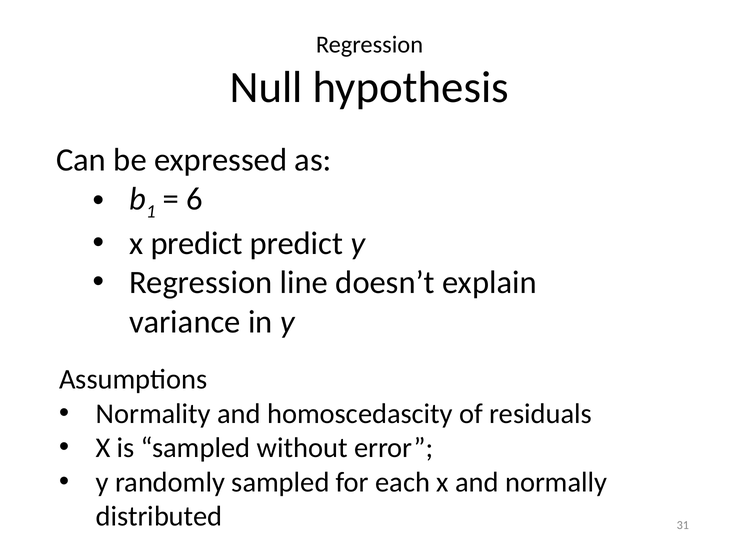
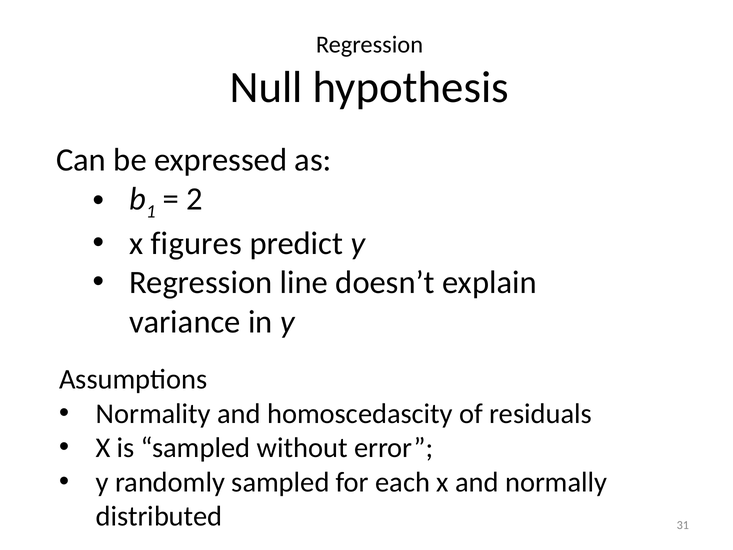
6: 6 -> 2 (195, 199)
x predict: predict -> figures (196, 243)
